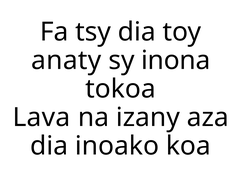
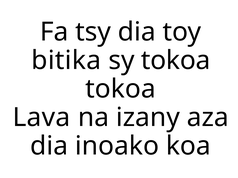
anaty: anaty -> bitika (66, 61)
sy inona: inona -> tokoa (176, 61)
